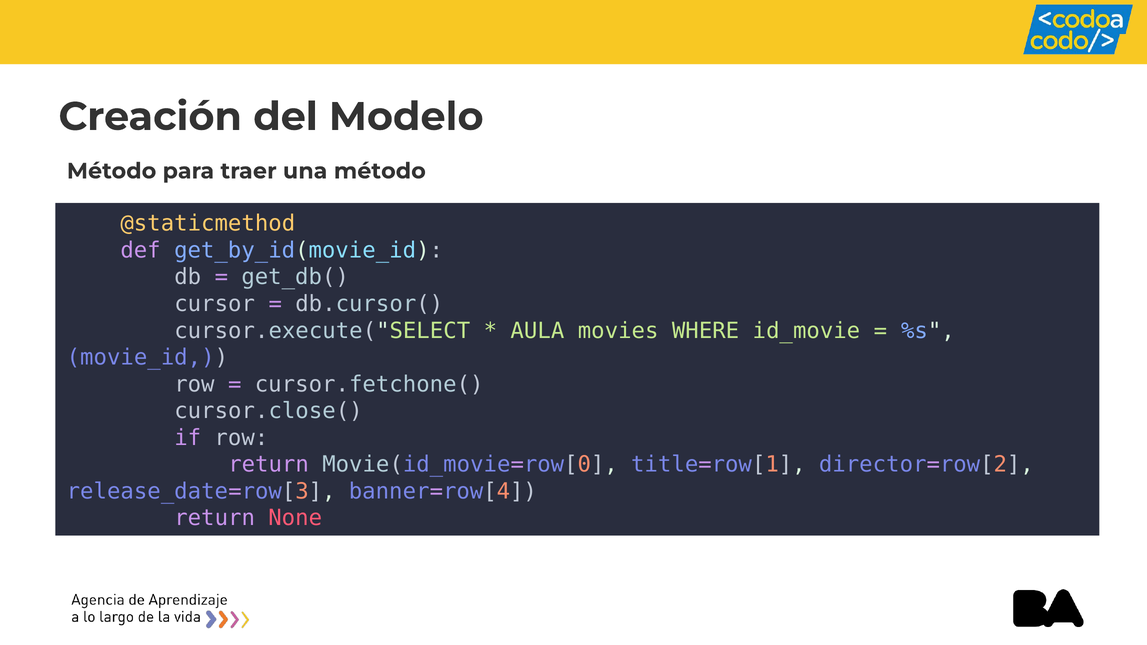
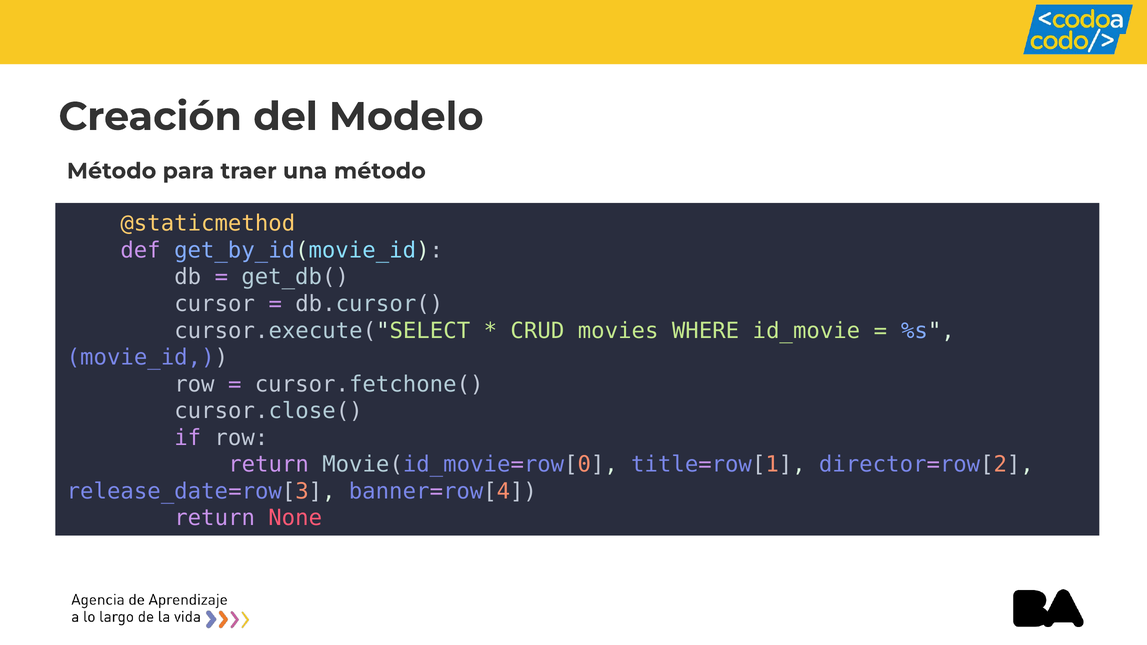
AULA: AULA -> CRUD (537, 331)
